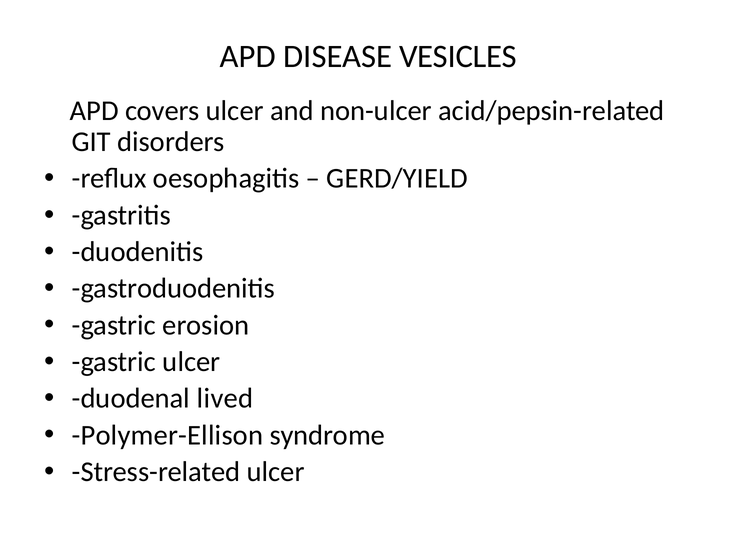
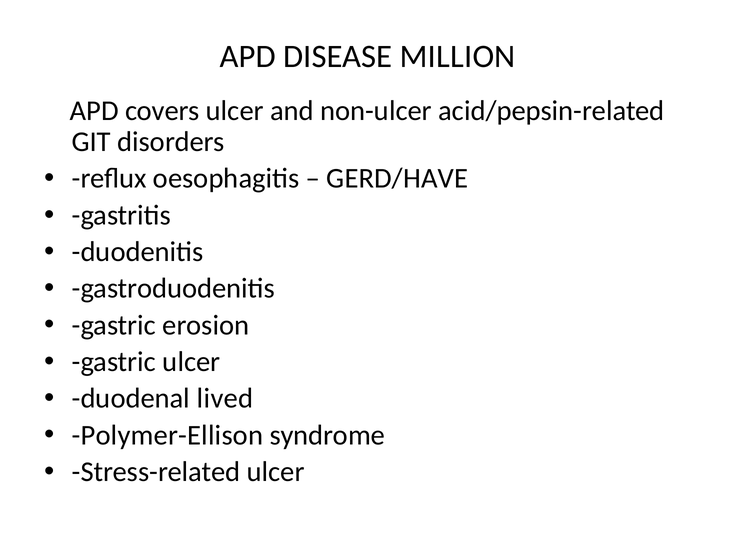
VESICLES: VESICLES -> MILLION (458, 56)
GERD/YIELD: GERD/YIELD -> GERD/HAVE (397, 179)
